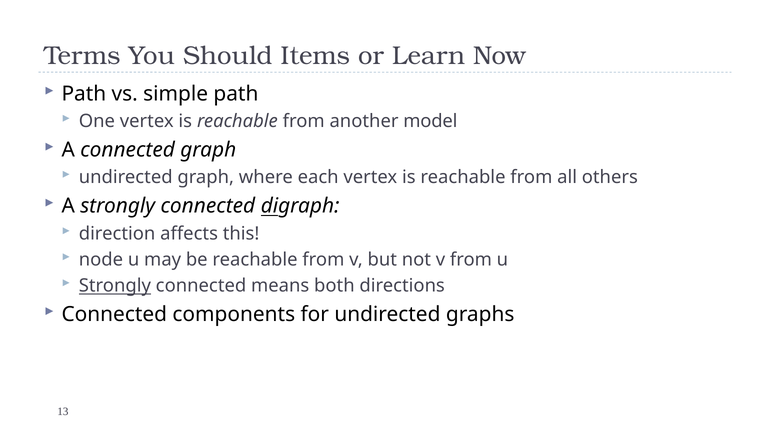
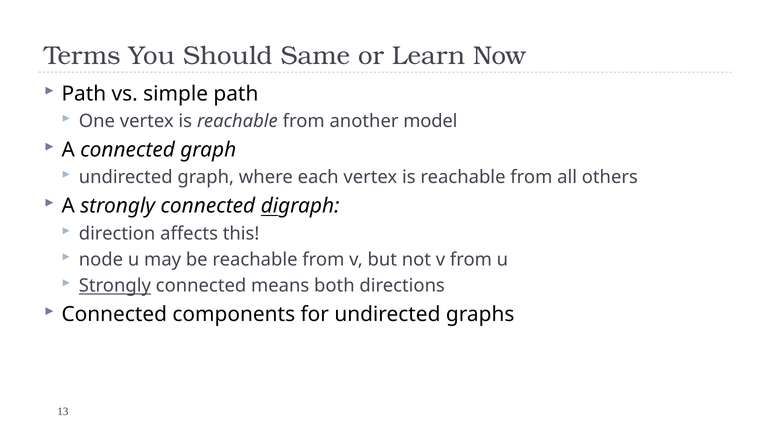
Items: Items -> Same (316, 56)
